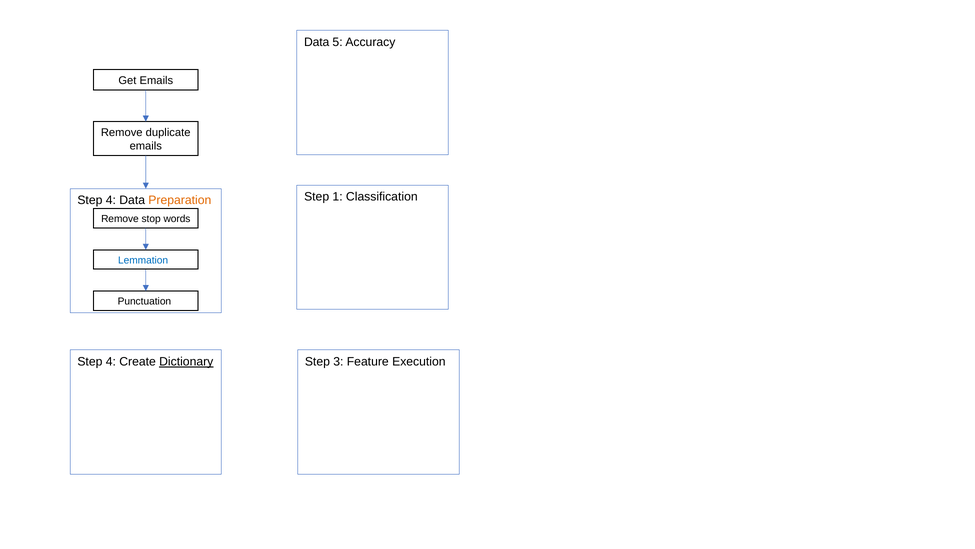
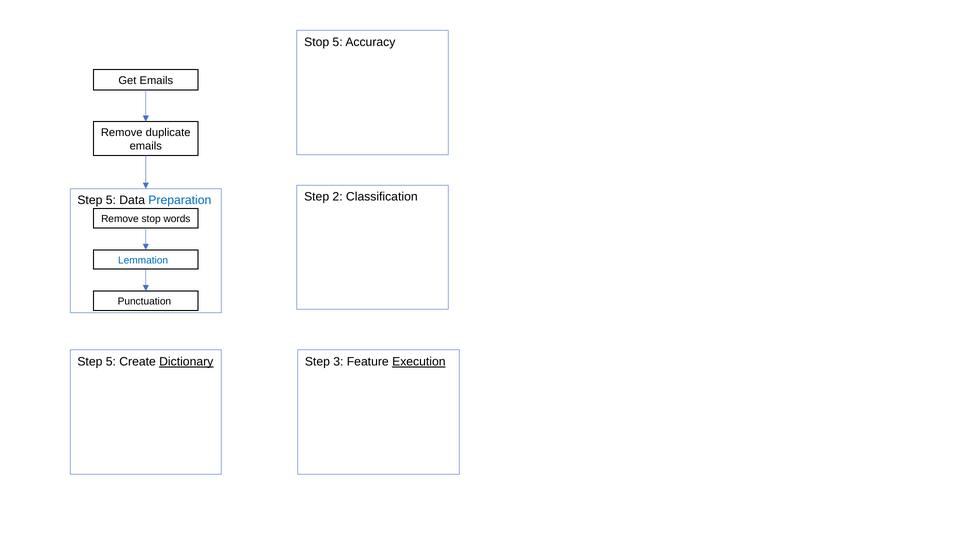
Data: Data -> Stop (317, 42)
1: 1 -> 2 (338, 197)
4: 4 -> 5 (111, 200)
Preparation colour: orange -> blue (180, 200)
4: 4 -> 5 (111, 361)
Execution underline: none -> present (419, 361)
